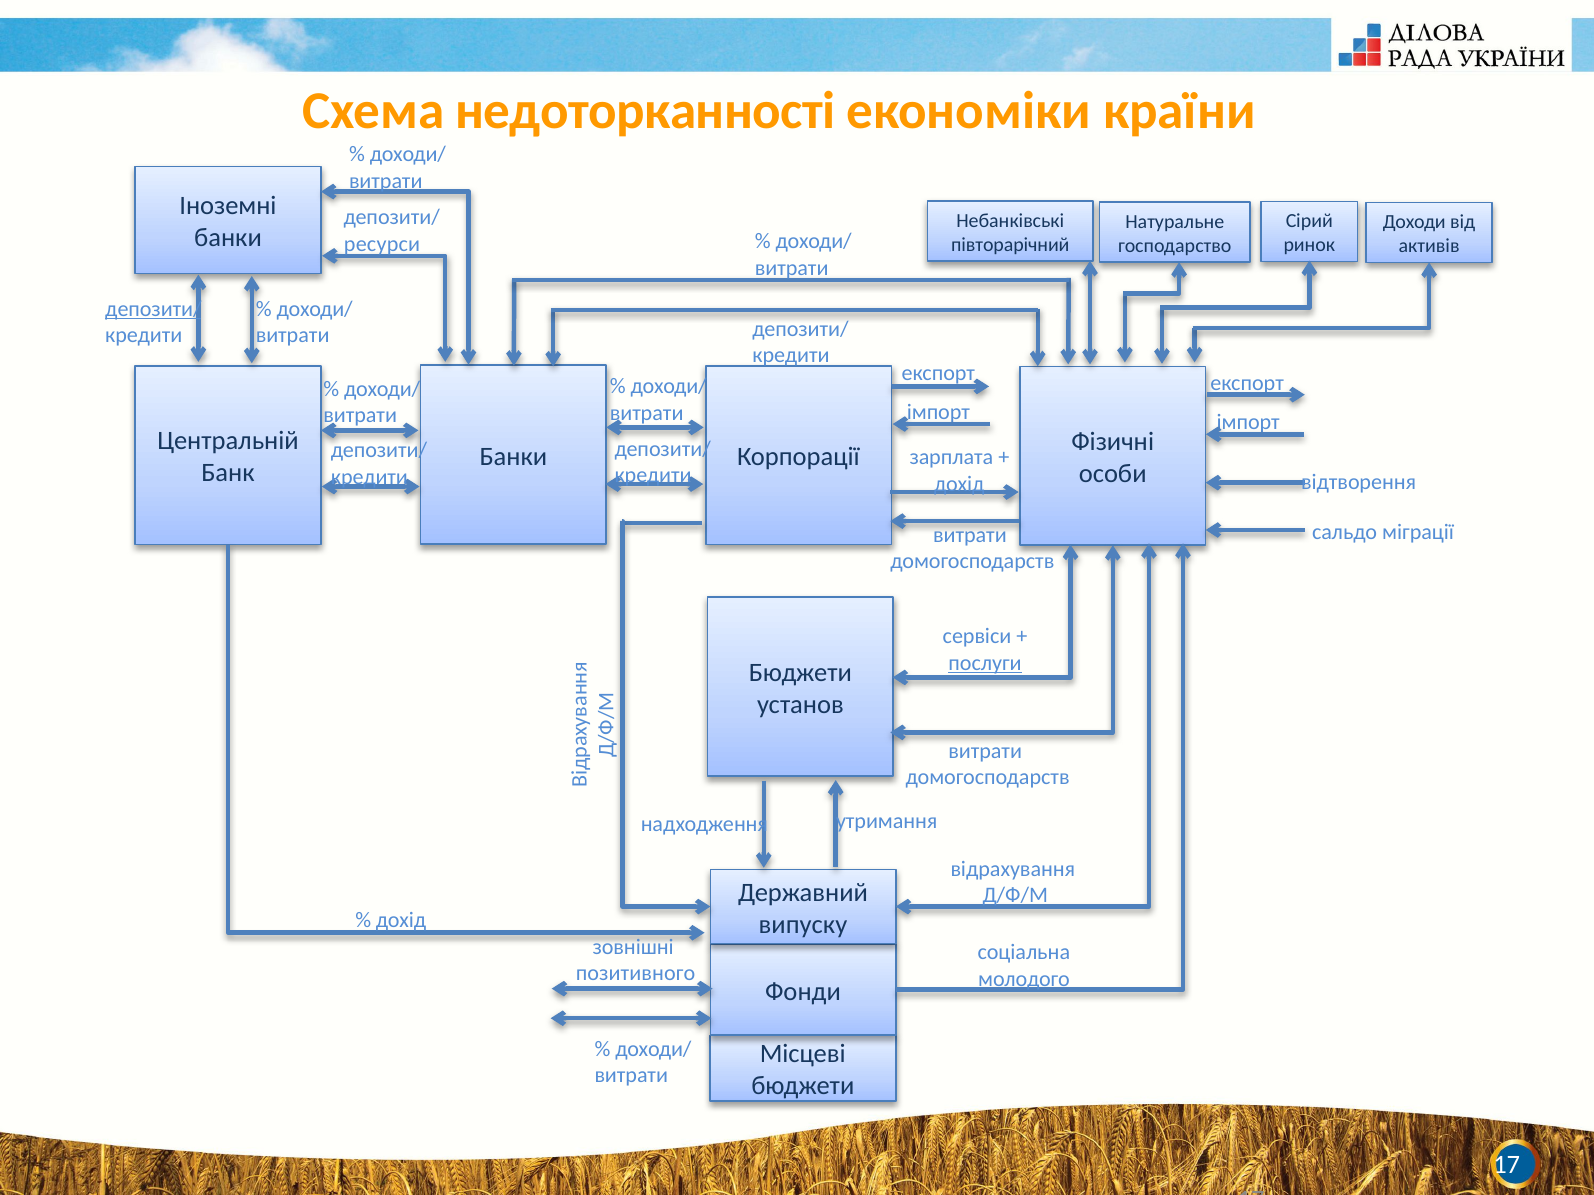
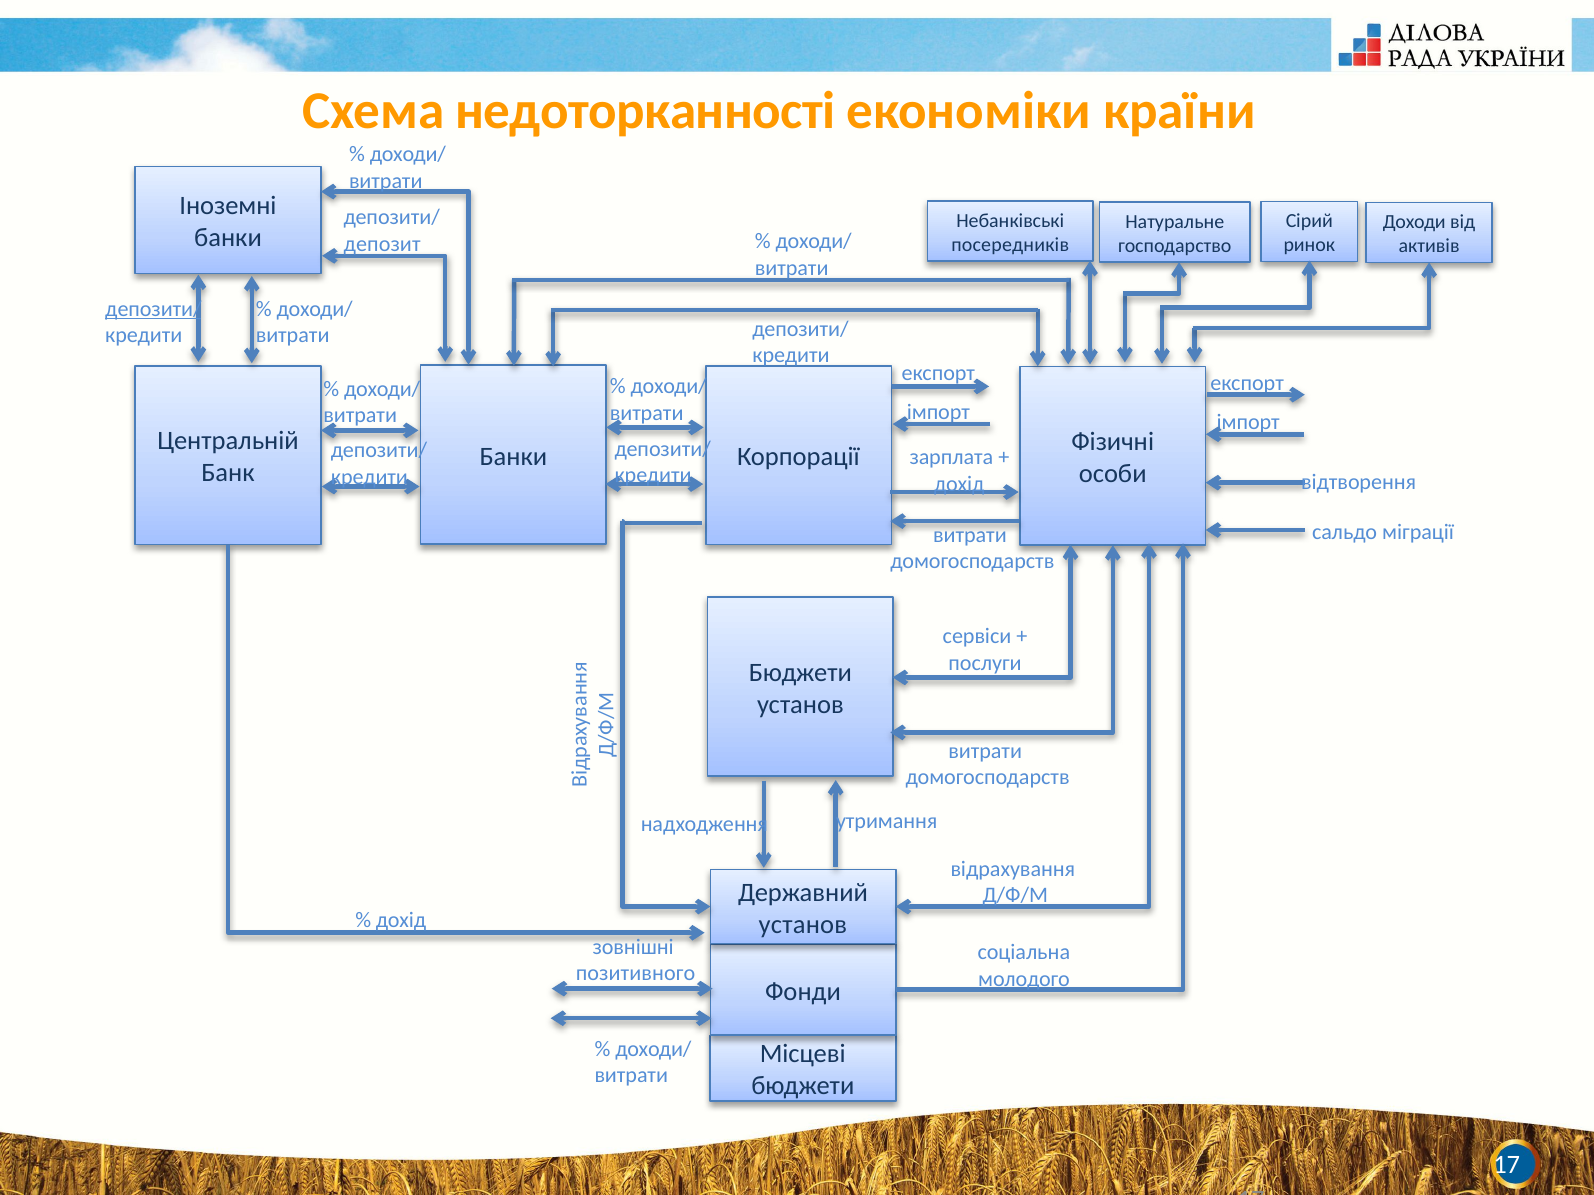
ресурси: ресурси -> депозит (382, 244)
півторарічний: півторарічний -> посередників (1010, 245)
послуги underline: present -> none (985, 663)
випуску: випуску -> установ (803, 925)
